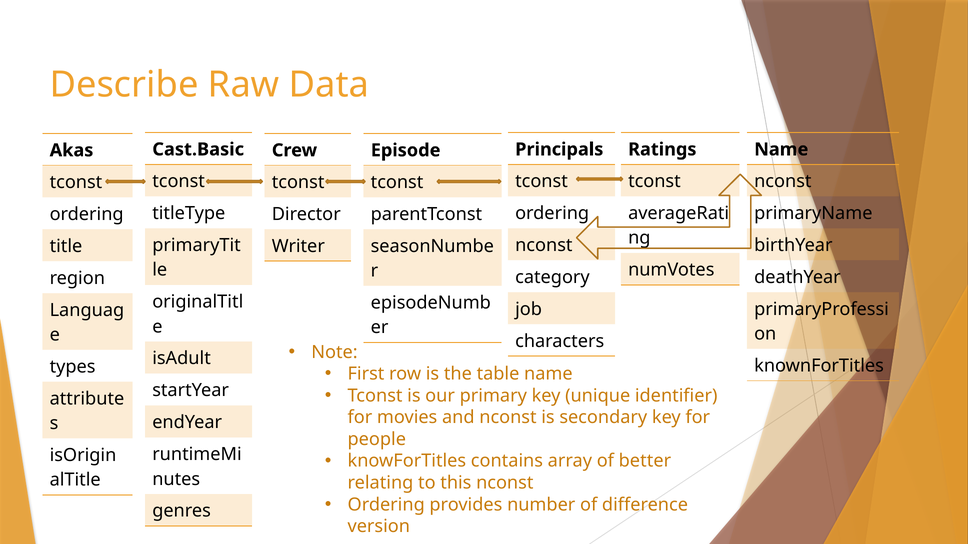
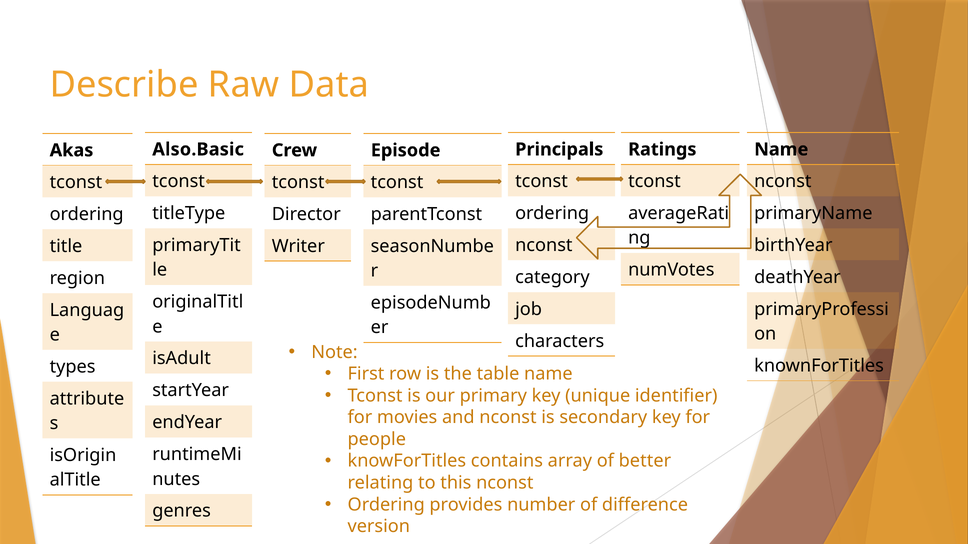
Cast.Basic: Cast.Basic -> Also.Basic (198, 150)
